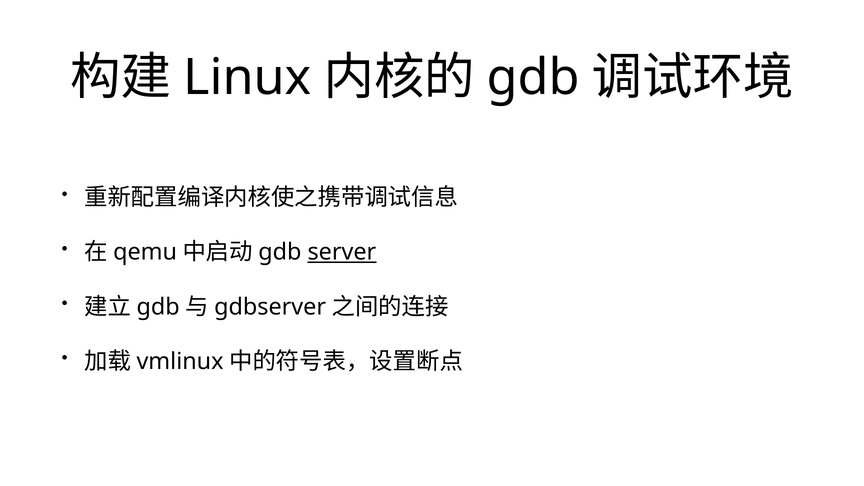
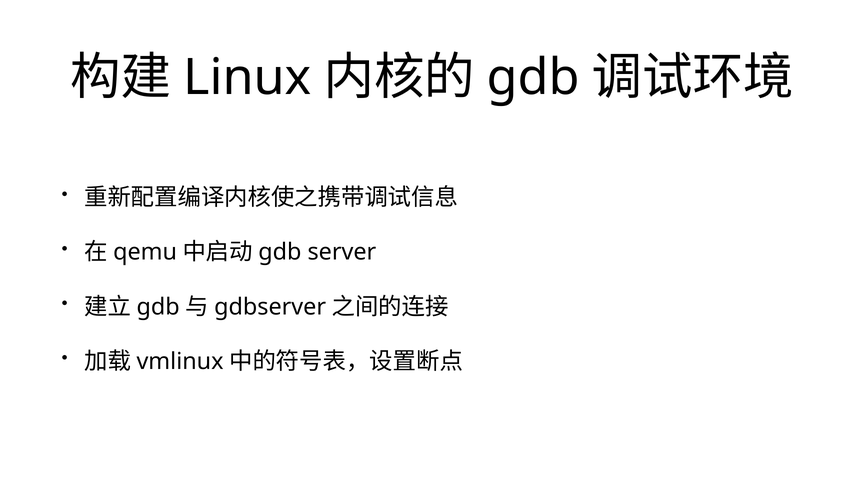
server underline: present -> none (342, 252)
